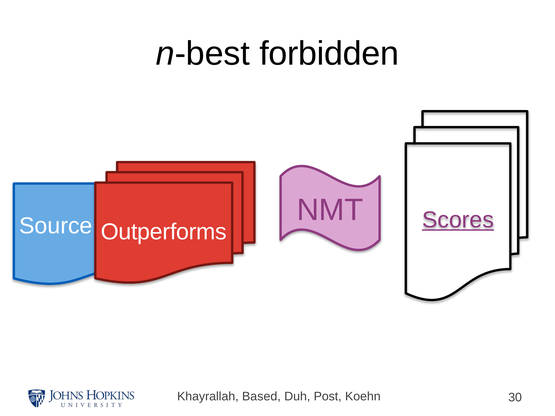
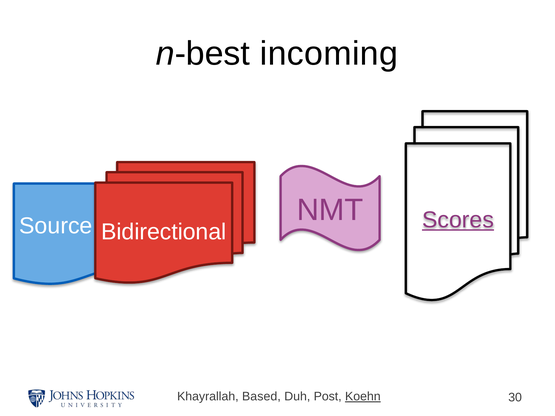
forbidden: forbidden -> incoming (329, 54)
Outperforms: Outperforms -> Bidirectional (164, 232)
Koehn underline: none -> present (363, 397)
